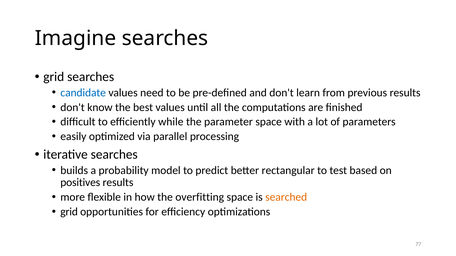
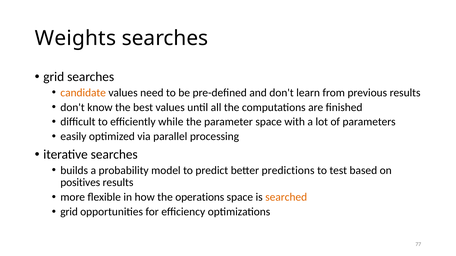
Imagine: Imagine -> Weights (75, 38)
candidate colour: blue -> orange (83, 93)
rectangular: rectangular -> predictions (288, 171)
overfitting: overfitting -> operations (200, 198)
